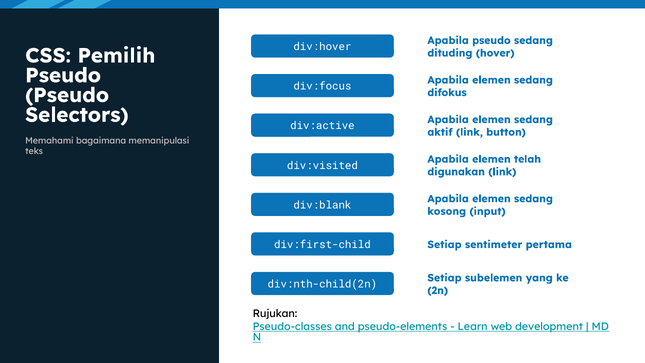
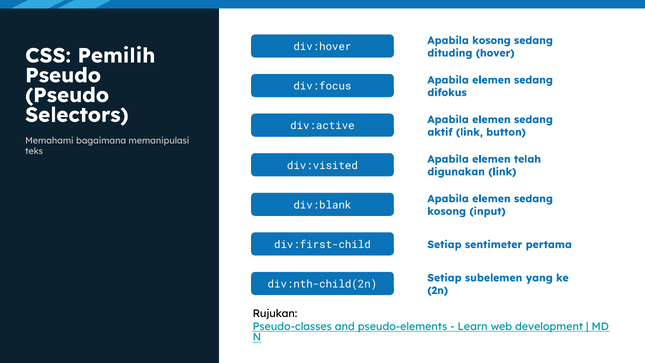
Apabila pseudo: pseudo -> kosong (491, 40)
